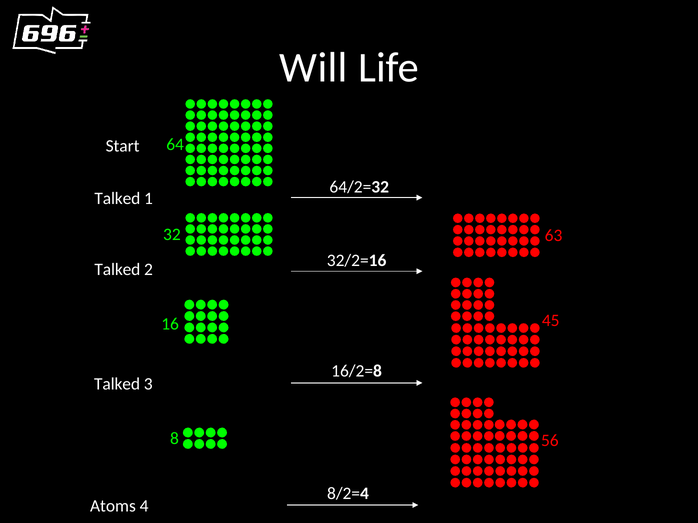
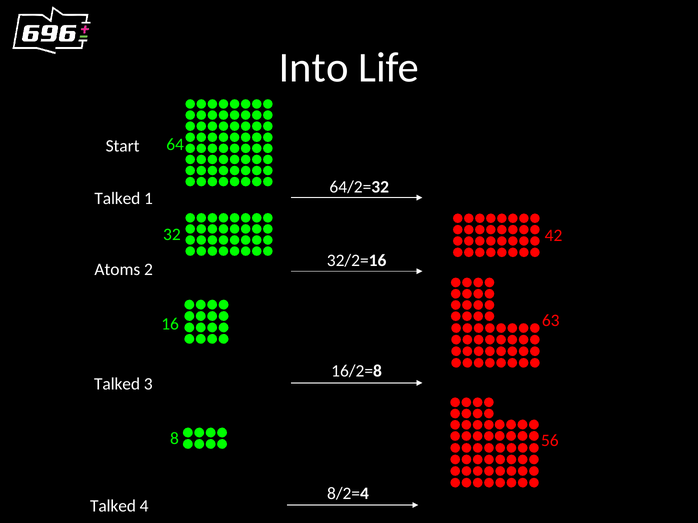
Will: Will -> Into (314, 68)
63: 63 -> 42 (554, 236)
Talked: Talked -> Atoms (117, 270)
45: 45 -> 63 (551, 321)
Atoms: Atoms -> Talked (113, 506)
